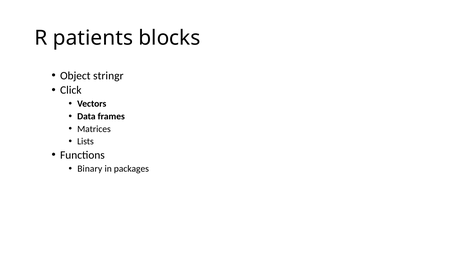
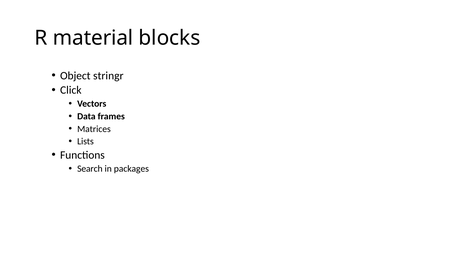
patients: patients -> material (93, 38)
Binary: Binary -> Search (90, 169)
